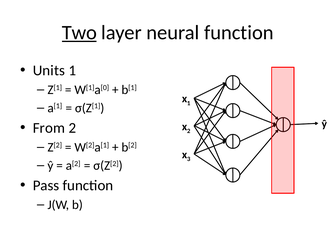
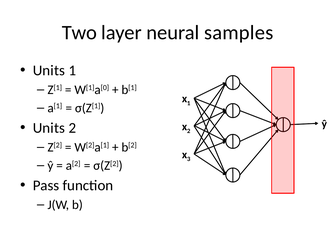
Two underline: present -> none (79, 33)
neural function: function -> samples (239, 33)
From: From -> Units (49, 128)
